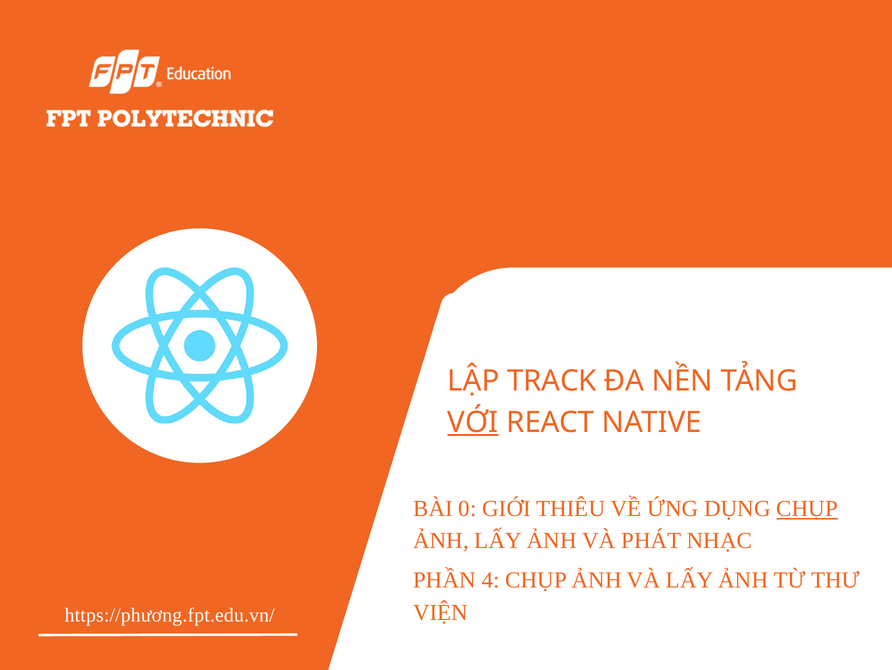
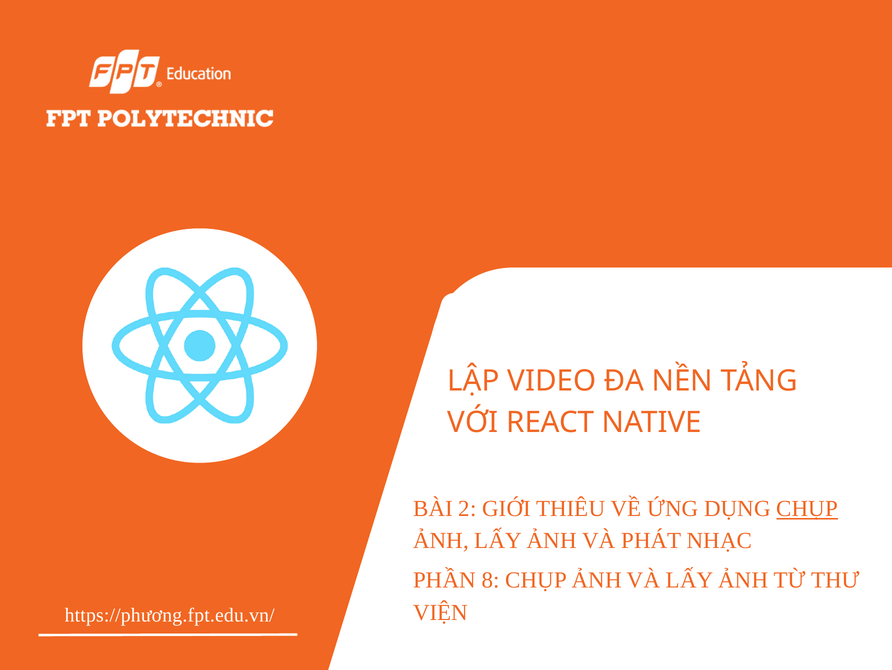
TRACK: TRACK -> VIDEO (552, 381)
VỚI underline: present -> none (473, 422)
0: 0 -> 2 (467, 509)
4: 4 -> 8 (491, 581)
